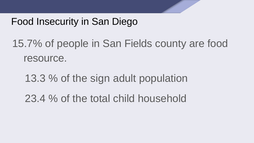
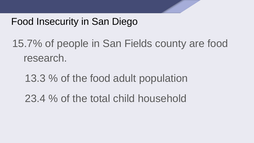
resource: resource -> research (45, 58)
the sign: sign -> food (100, 78)
